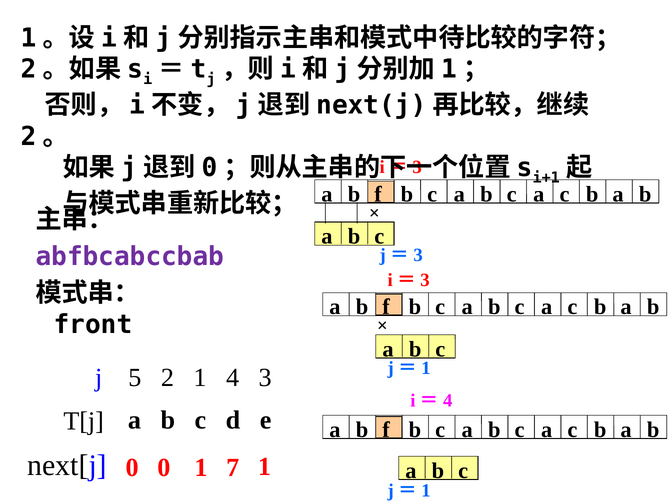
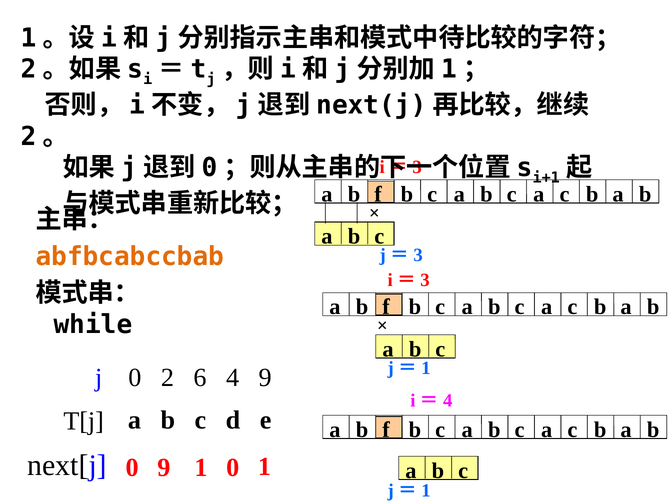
abfbcabccbab colour: purple -> orange (130, 256)
front: front -> while (93, 324)
j 5: 5 -> 0 (135, 378)
2 1: 1 -> 6 (200, 378)
4 3: 3 -> 9 (265, 378)
0 0: 0 -> 9 (164, 468)
1 7: 7 -> 0 (233, 468)
